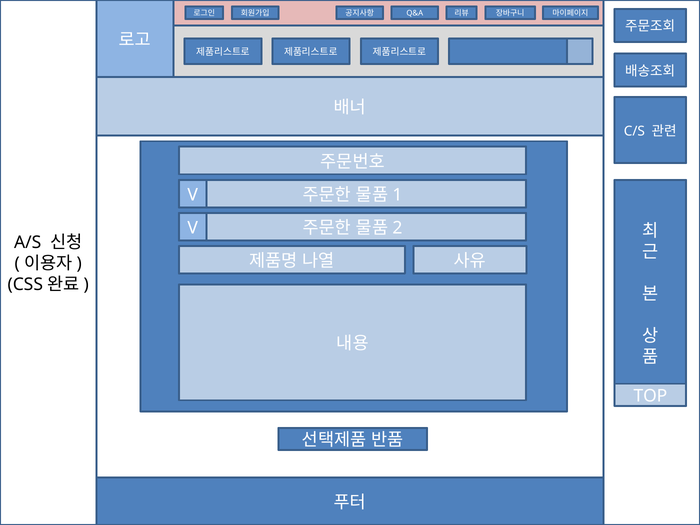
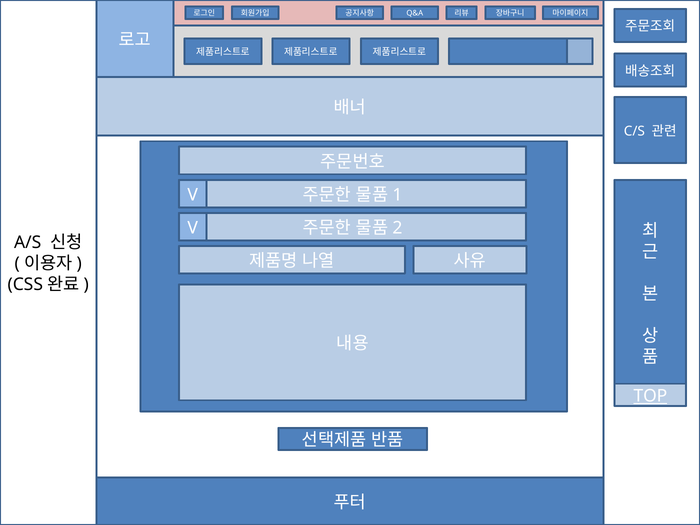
TOP underline: none -> present (650, 396)
